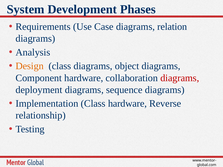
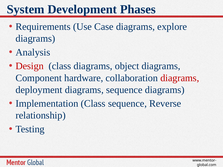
relation: relation -> explore (172, 27)
Design colour: orange -> red (30, 66)
Class hardware: hardware -> sequence (127, 104)
